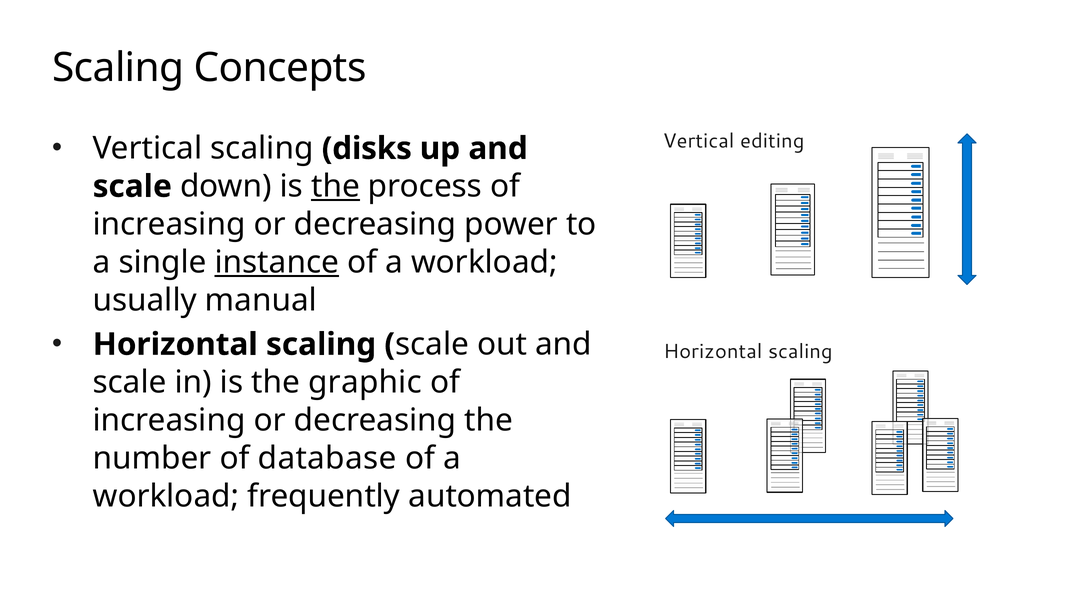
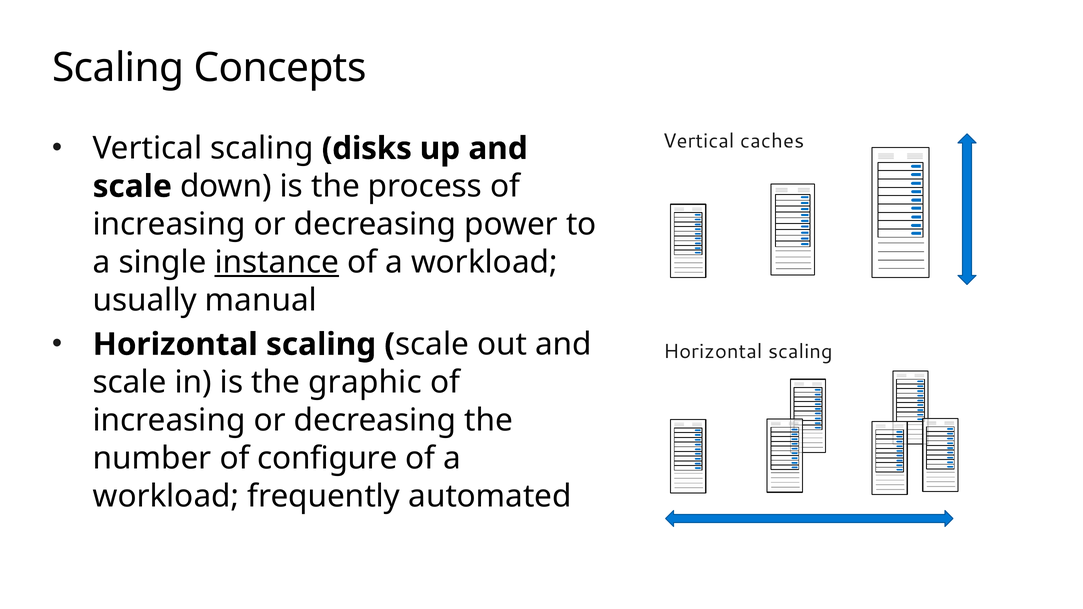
editing: editing -> caches (772, 141)
the underline: present -> none (336, 186)
database: database -> configure (327, 458)
